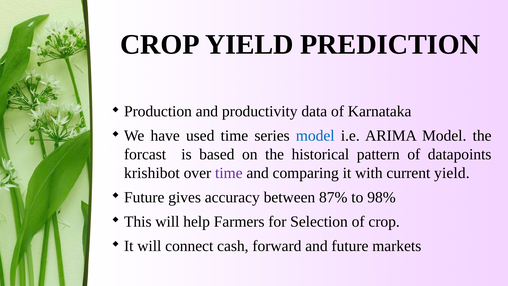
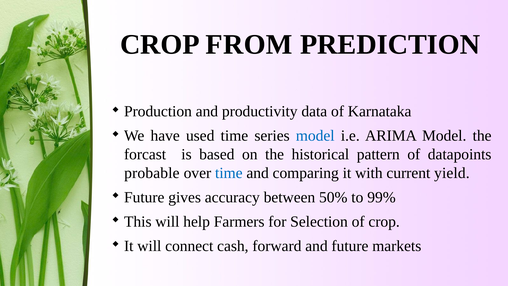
CROP YIELD: YIELD -> FROM (249, 44)
krishibot: krishibot -> probable (152, 173)
time colour: purple -> blue (229, 173)
87%: 87% -> 50% (333, 197)
98%: 98% -> 99% (381, 197)
